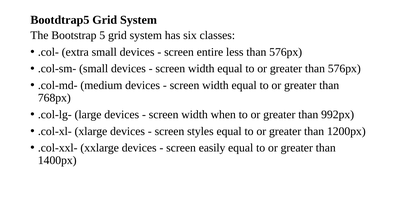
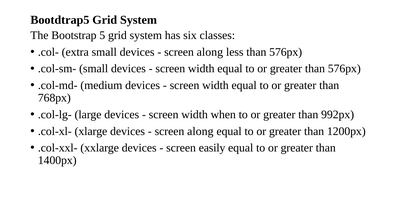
entire: entire -> along (210, 52)
styles: styles -> along (200, 131)
